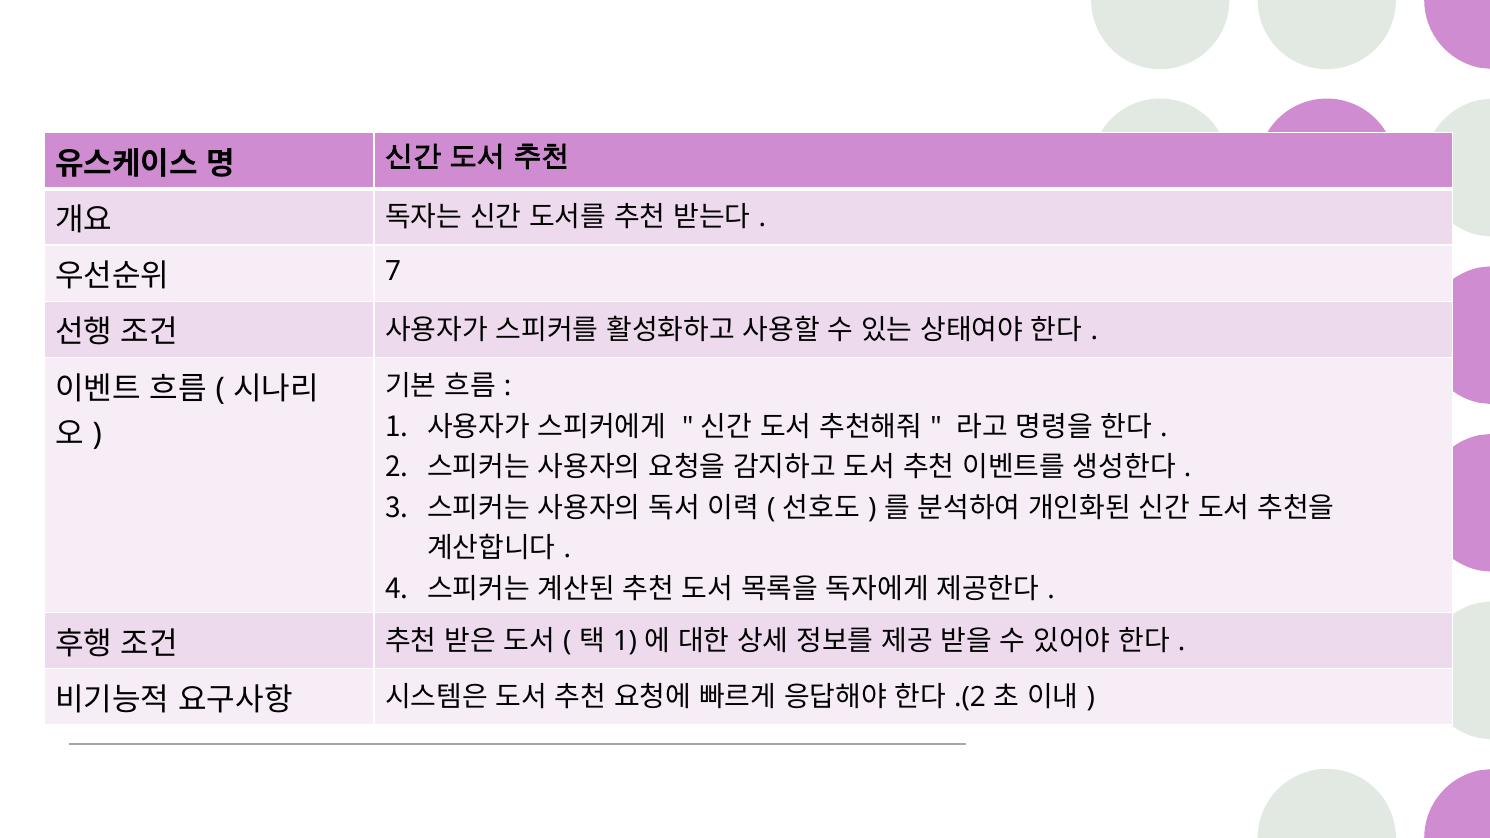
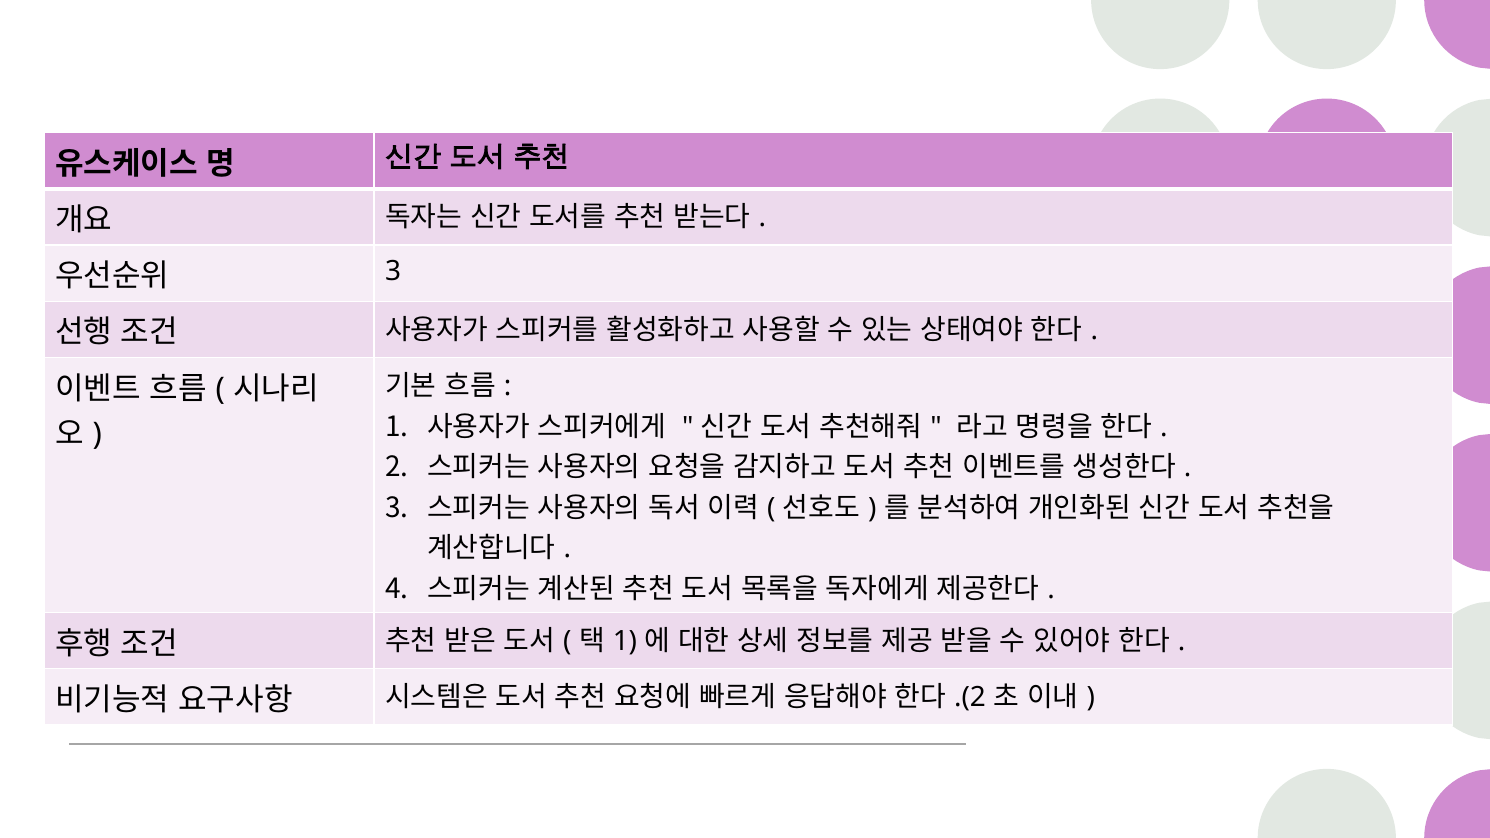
7: 7 -> 3 (393, 271)
